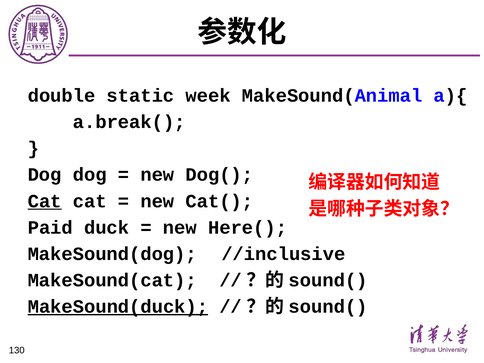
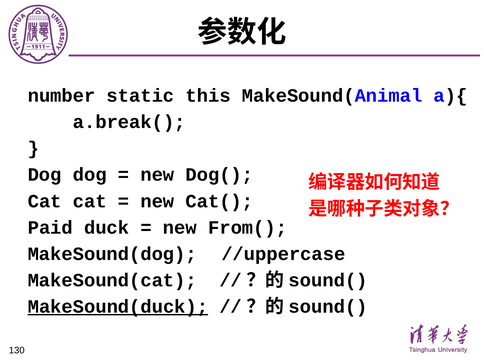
double: double -> number (62, 96)
week: week -> this (208, 96)
Cat underline: present -> none (45, 201)
Here(: Here( -> From( (248, 227)
//inclusive: //inclusive -> //uppercase (283, 254)
